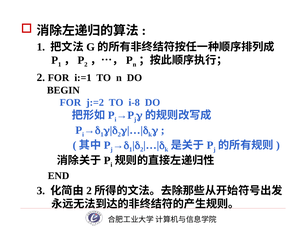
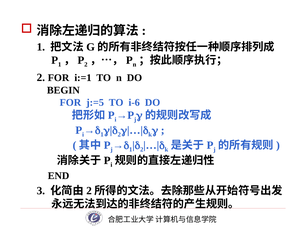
j:=2: j:=2 -> j:=5 (95, 103)
i-8: i-8 -> i-6 (134, 103)
